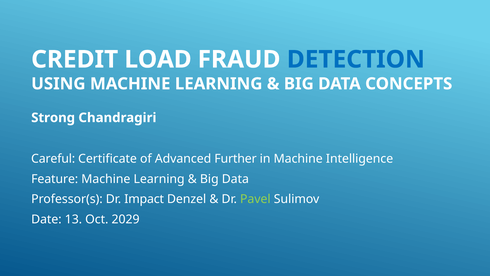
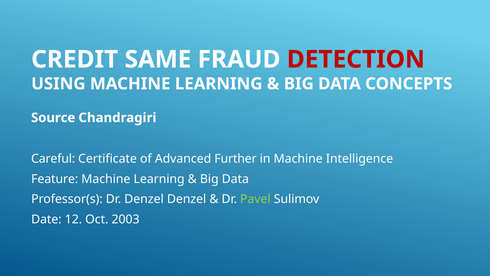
LOAD: LOAD -> SAME (158, 59)
DETECTION colour: blue -> red (356, 59)
Strong: Strong -> Source (53, 118)
Dr Impact: Impact -> Denzel (144, 199)
13: 13 -> 12 (73, 219)
2029: 2029 -> 2003 (126, 219)
